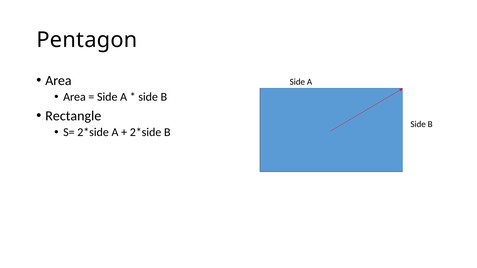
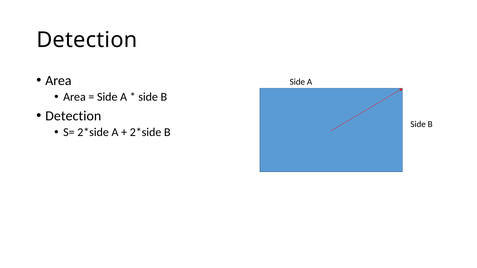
Pentagon: Pentagon -> Detection (87, 40)
Rectangle: Rectangle -> Detection (73, 116)
